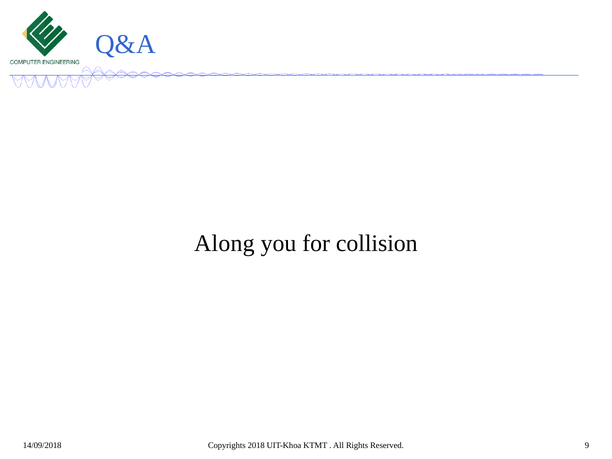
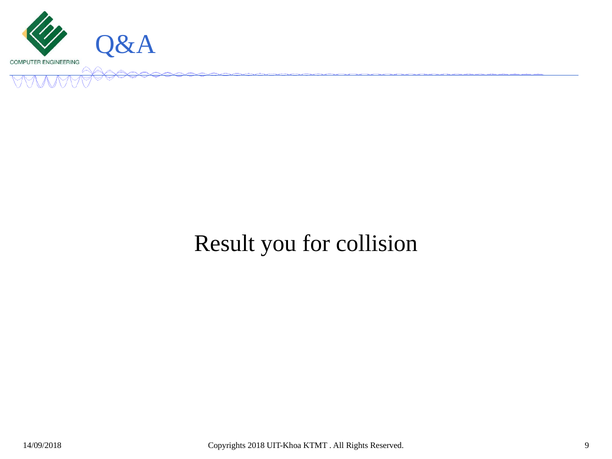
Along: Along -> Result (224, 243)
